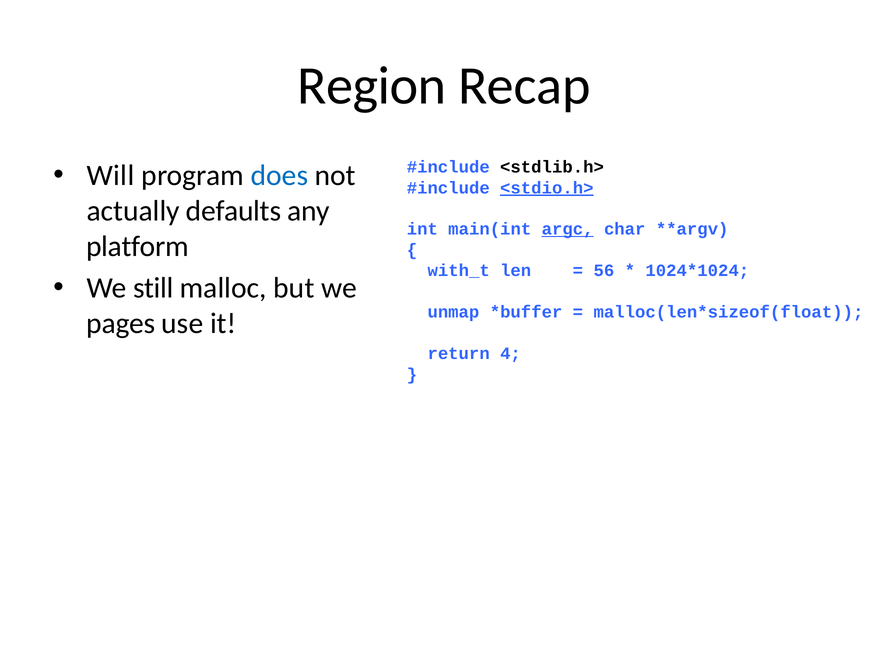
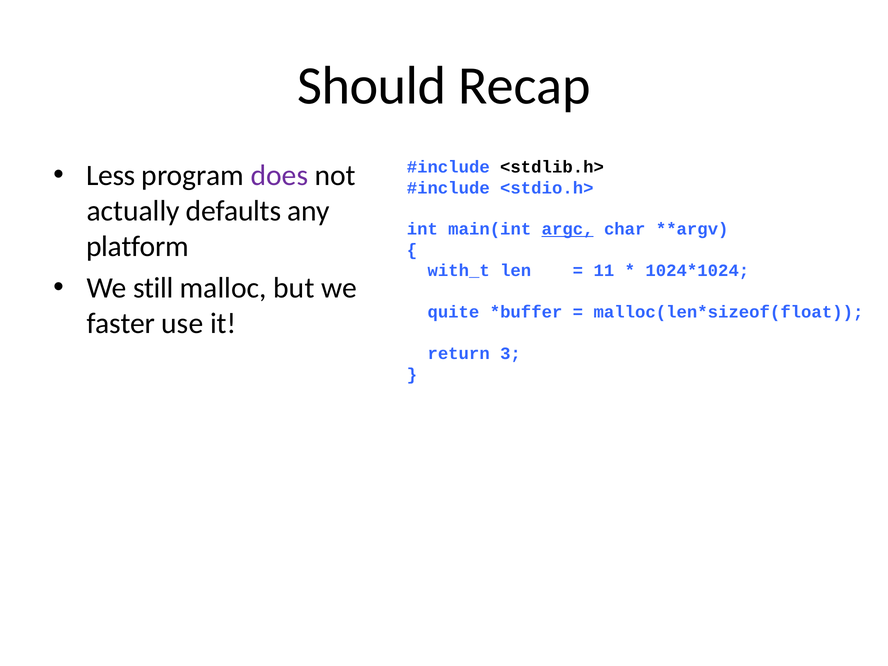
Region: Region -> Should (372, 86)
Will: Will -> Less (111, 175)
does colour: blue -> purple (279, 175)
<stdio.h> underline: present -> none (547, 188)
56: 56 -> 11 (604, 271)
unmap: unmap -> quite (453, 312)
pages: pages -> faster (121, 323)
4: 4 -> 3 (510, 354)
